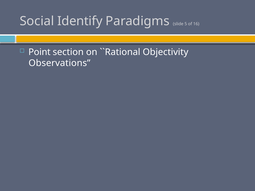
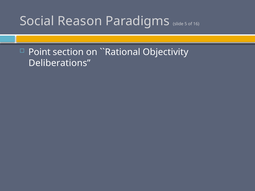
Identify: Identify -> Reason (80, 21)
Observations: Observations -> Deliberations (59, 63)
